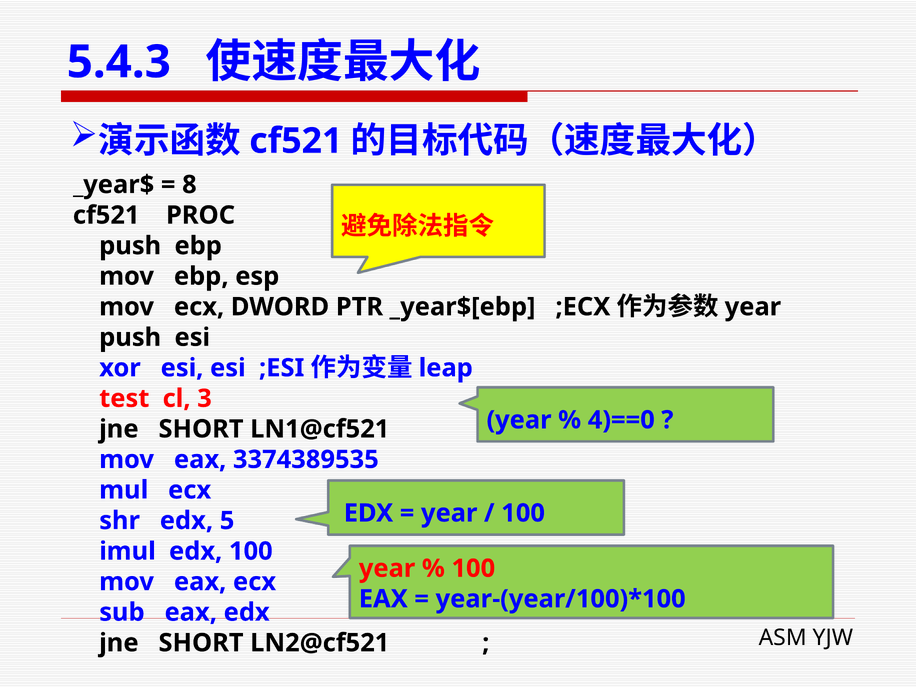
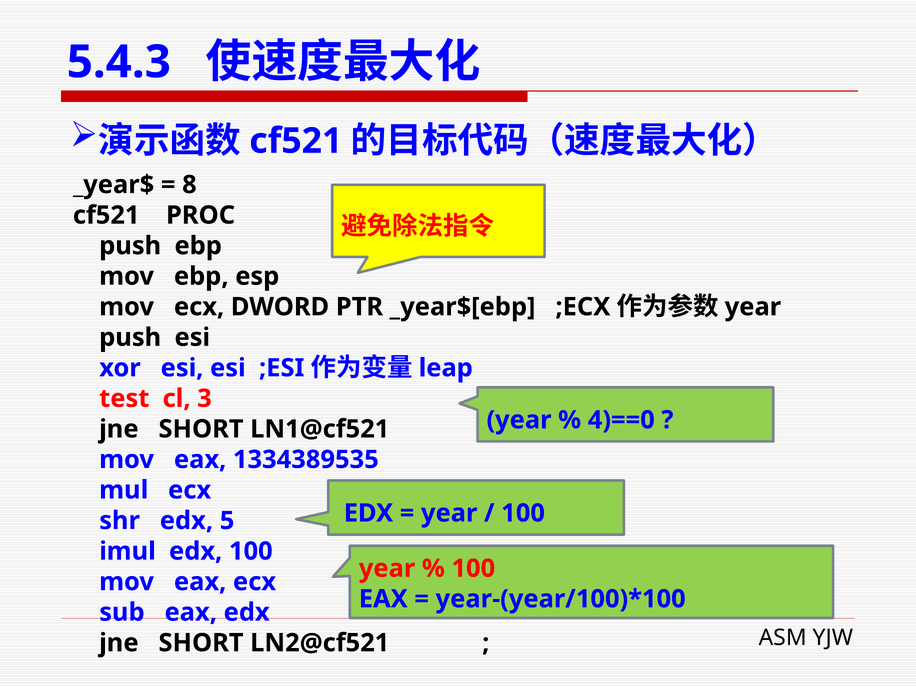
3374389535: 3374389535 -> 1334389535 (306, 460)
